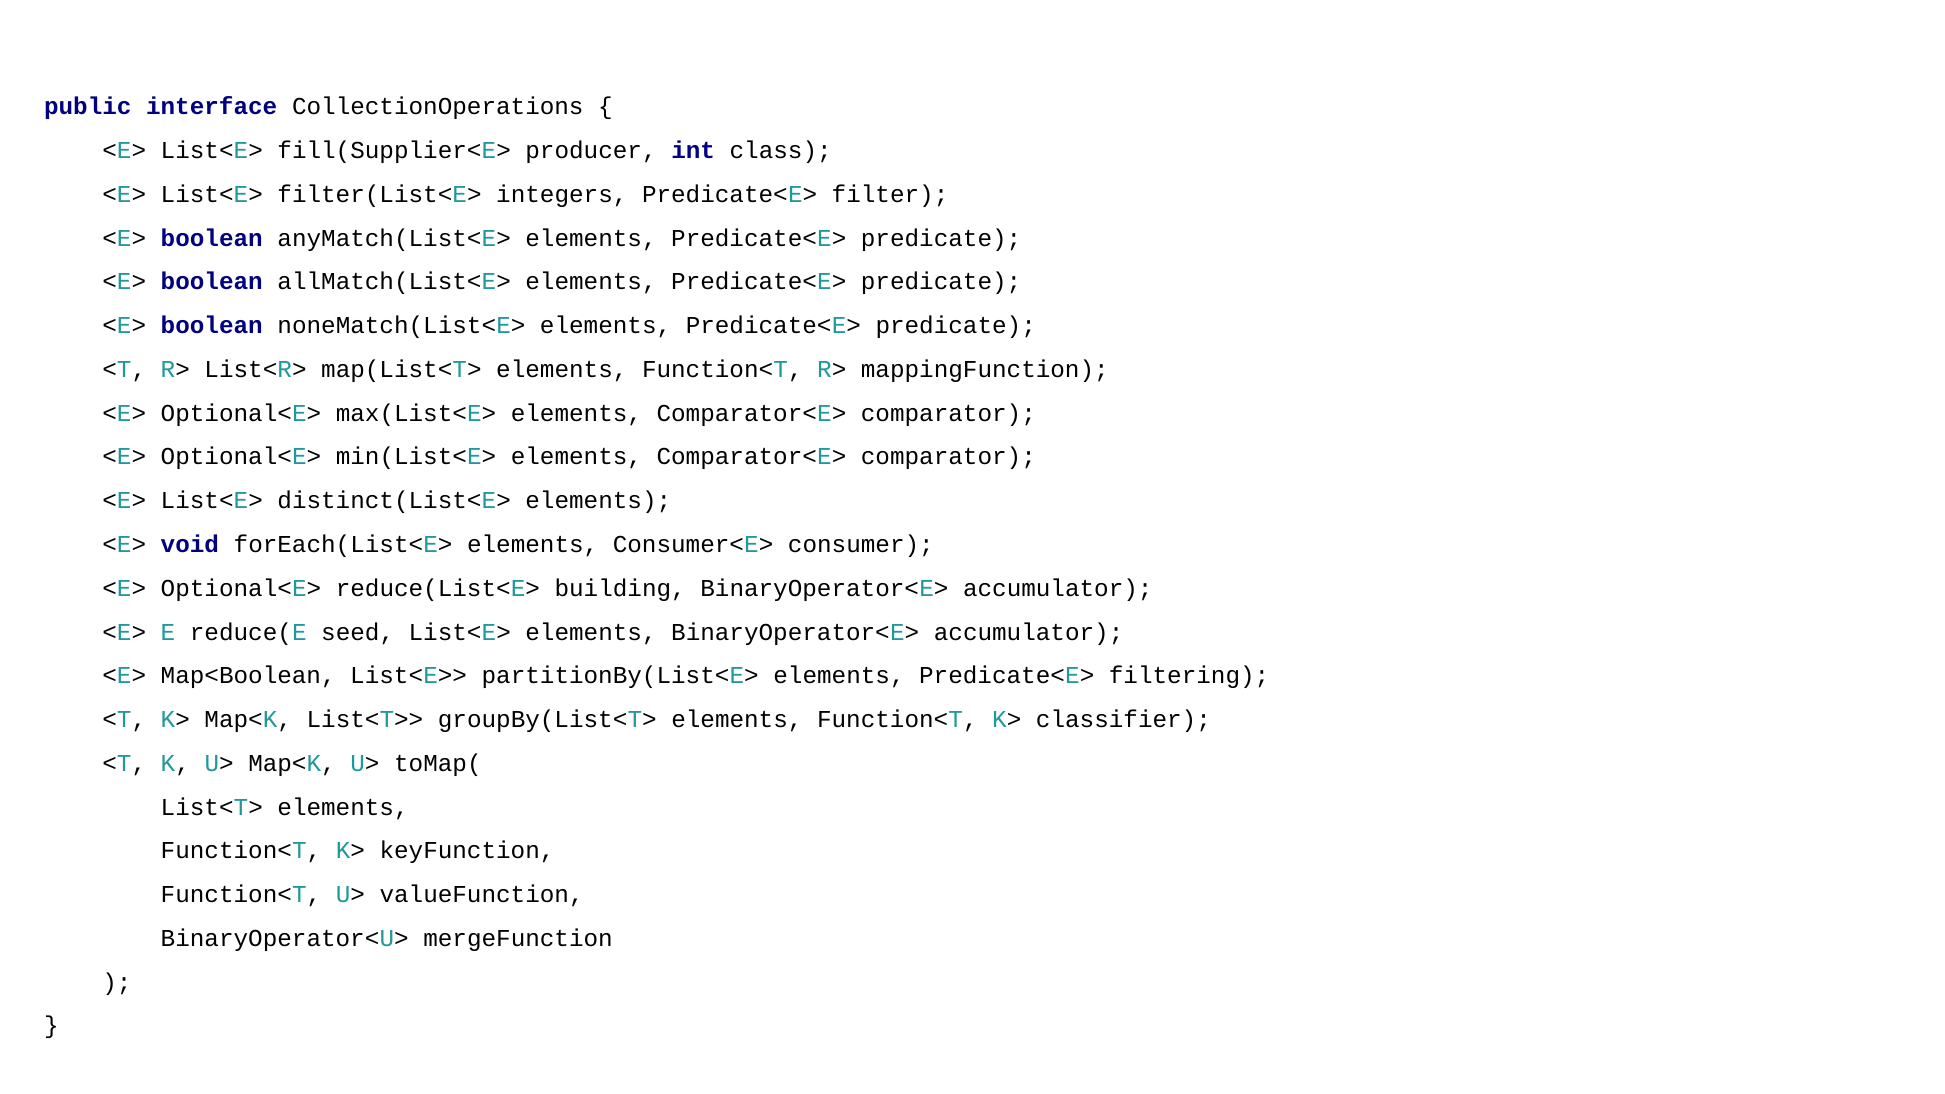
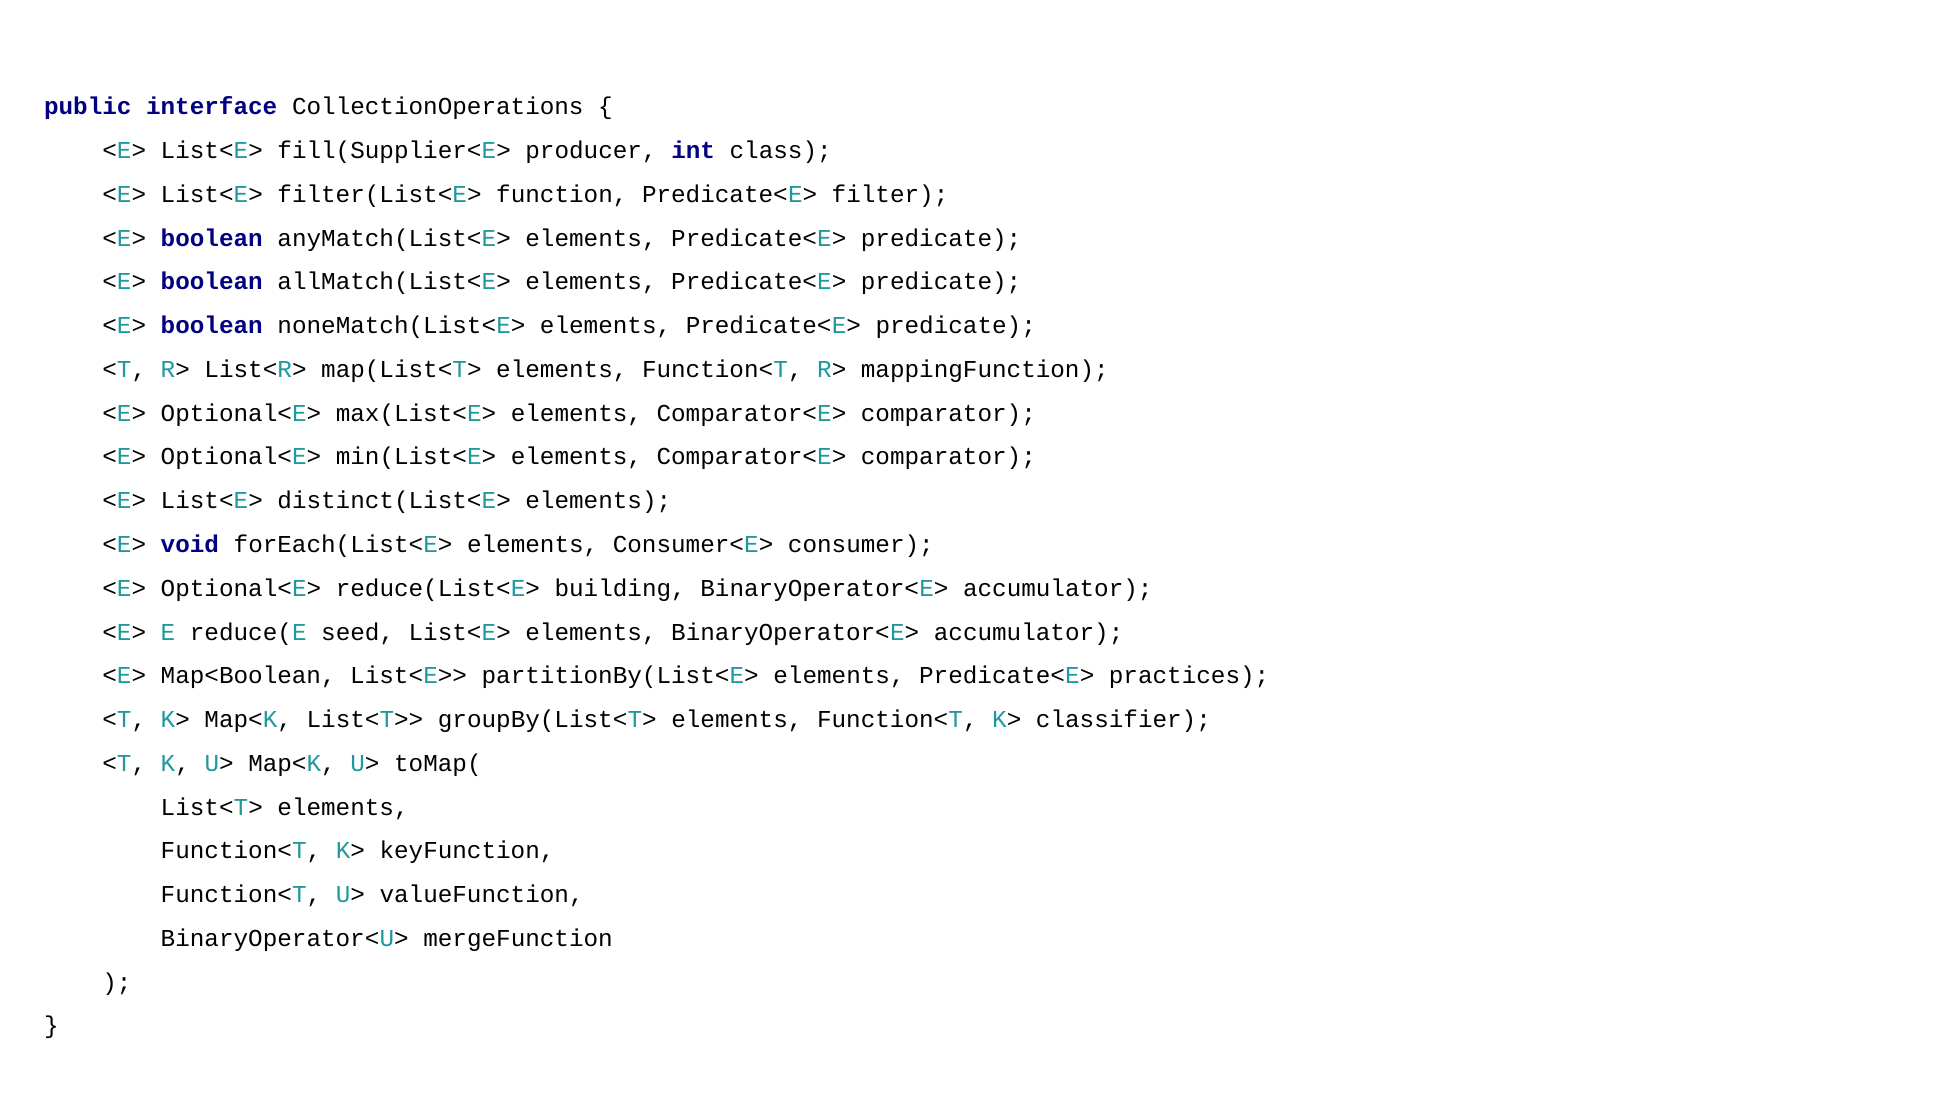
integers: integers -> function (562, 194)
filtering: filtering -> practices (1189, 676)
